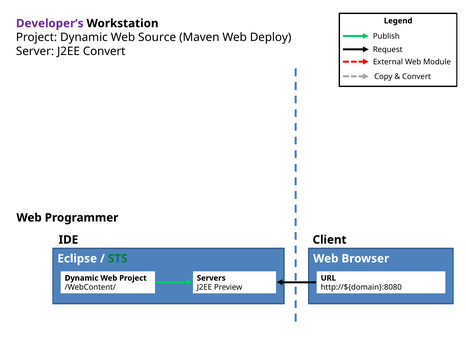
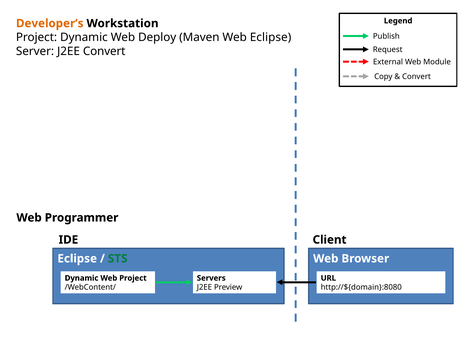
Developer’s colour: purple -> orange (50, 23)
Source: Source -> Deploy (157, 37)
Web Deploy: Deploy -> Eclipse (271, 37)
